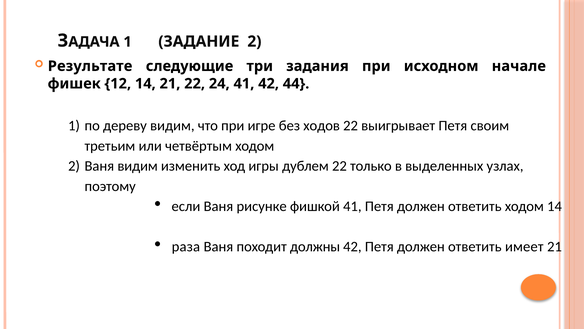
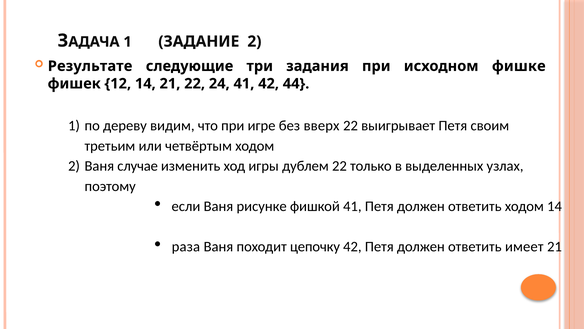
начале: начале -> фишке (519, 66)
ходов: ходов -> вверх (322, 126)
Ваня видим: видим -> случае (138, 166)
должны: должны -> цепочку (315, 246)
